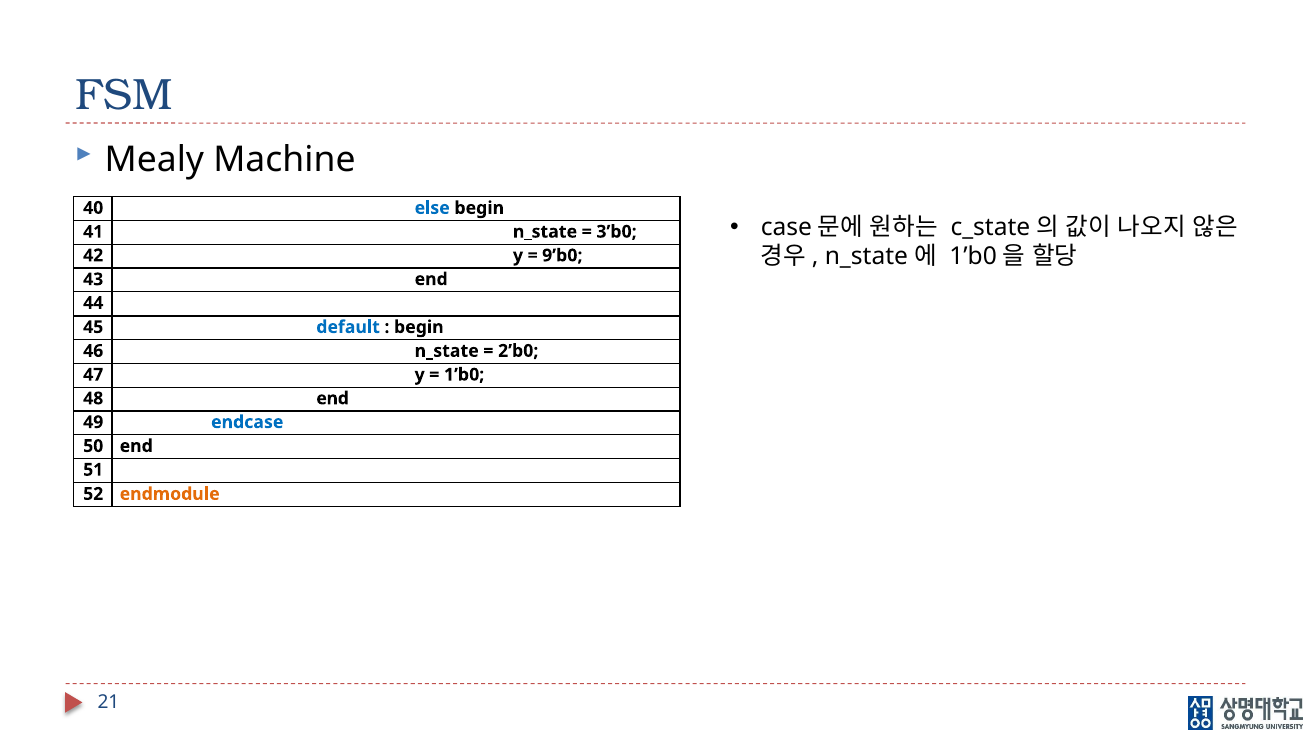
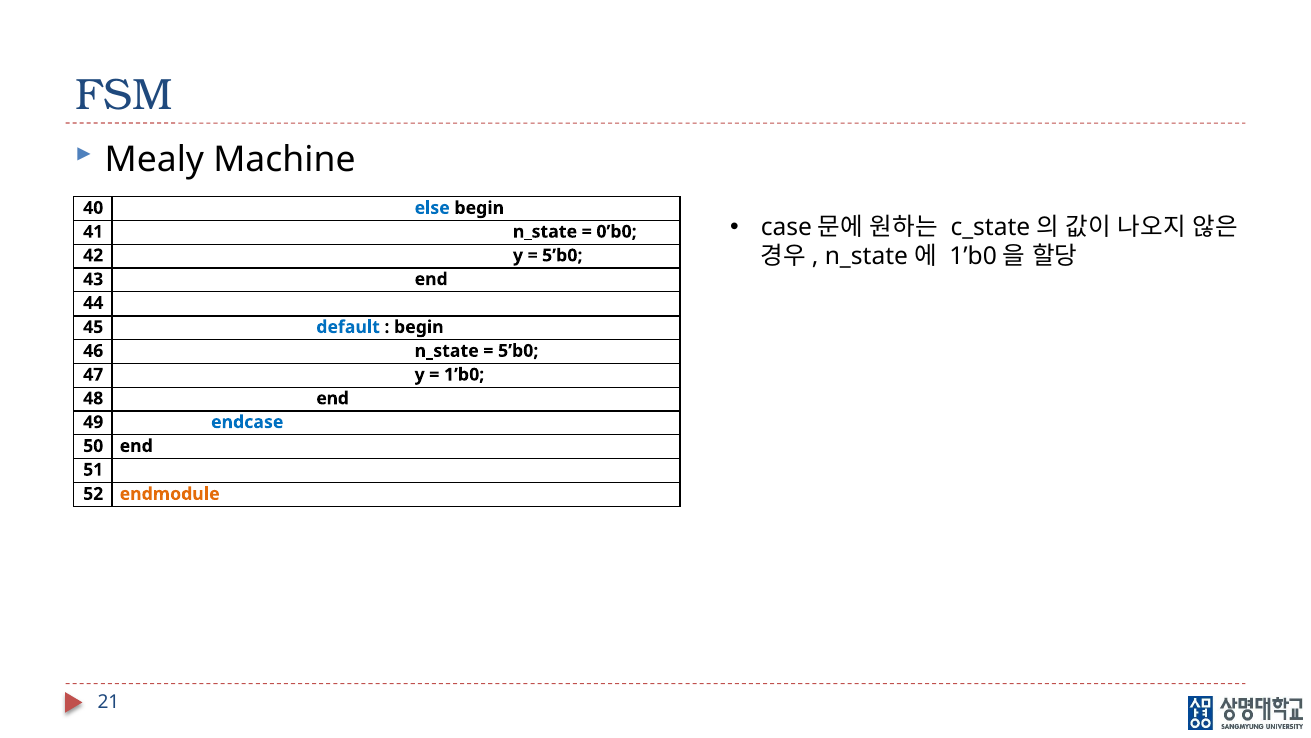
3’b0: 3’b0 -> 0’b0 (617, 232)
9’b0: 9’b0 -> 5’b0 (562, 255)
2’b0: 2’b0 -> 5’b0 (518, 351)
